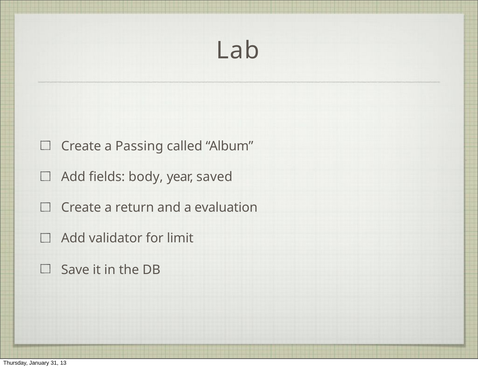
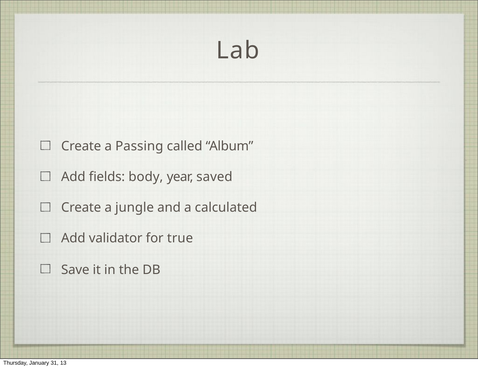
return: return -> jungle (135, 207)
evaluation: evaluation -> calculated (226, 207)
limit: limit -> true (180, 238)
